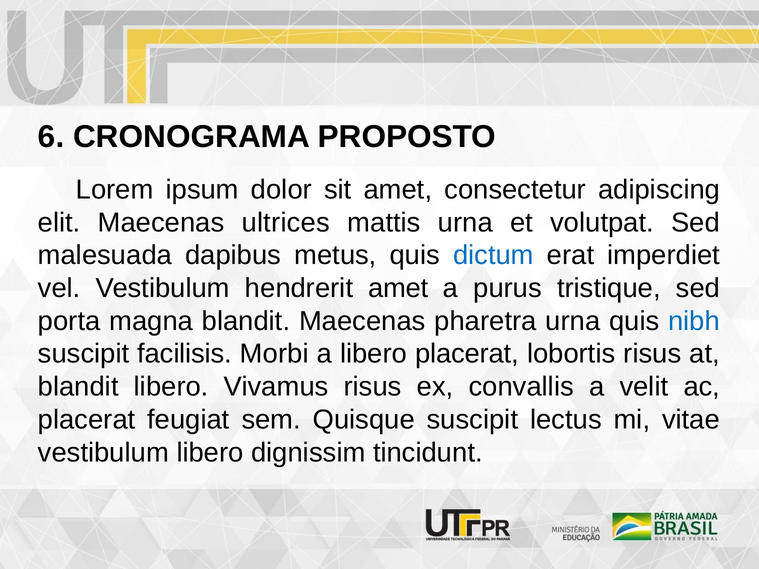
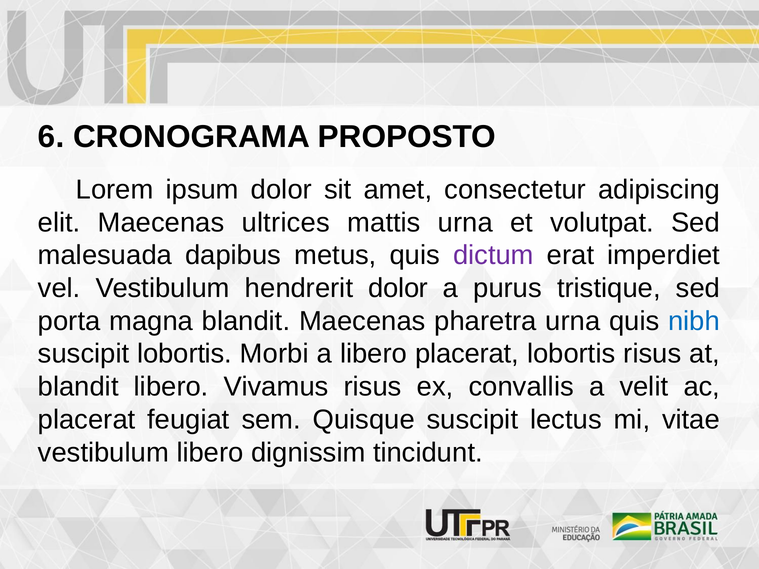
dictum colour: blue -> purple (493, 256)
hendrerit amet: amet -> dolor (398, 288)
suscipit facilisis: facilisis -> lobortis (185, 354)
